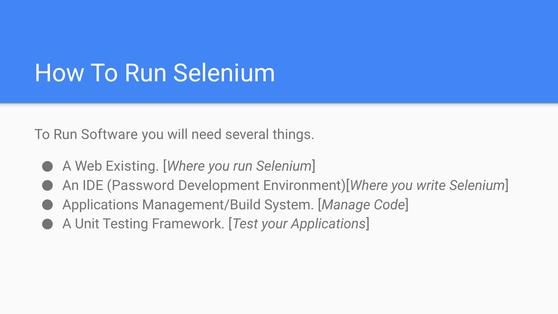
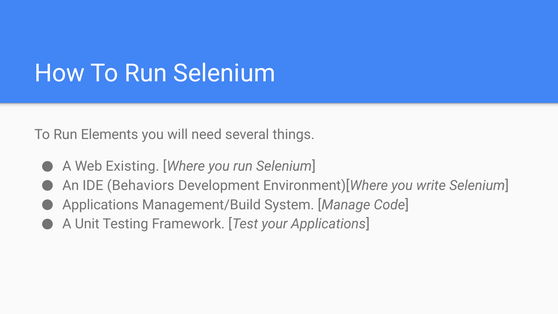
Software: Software -> Elements (110, 135)
Password: Password -> Behaviors (141, 185)
